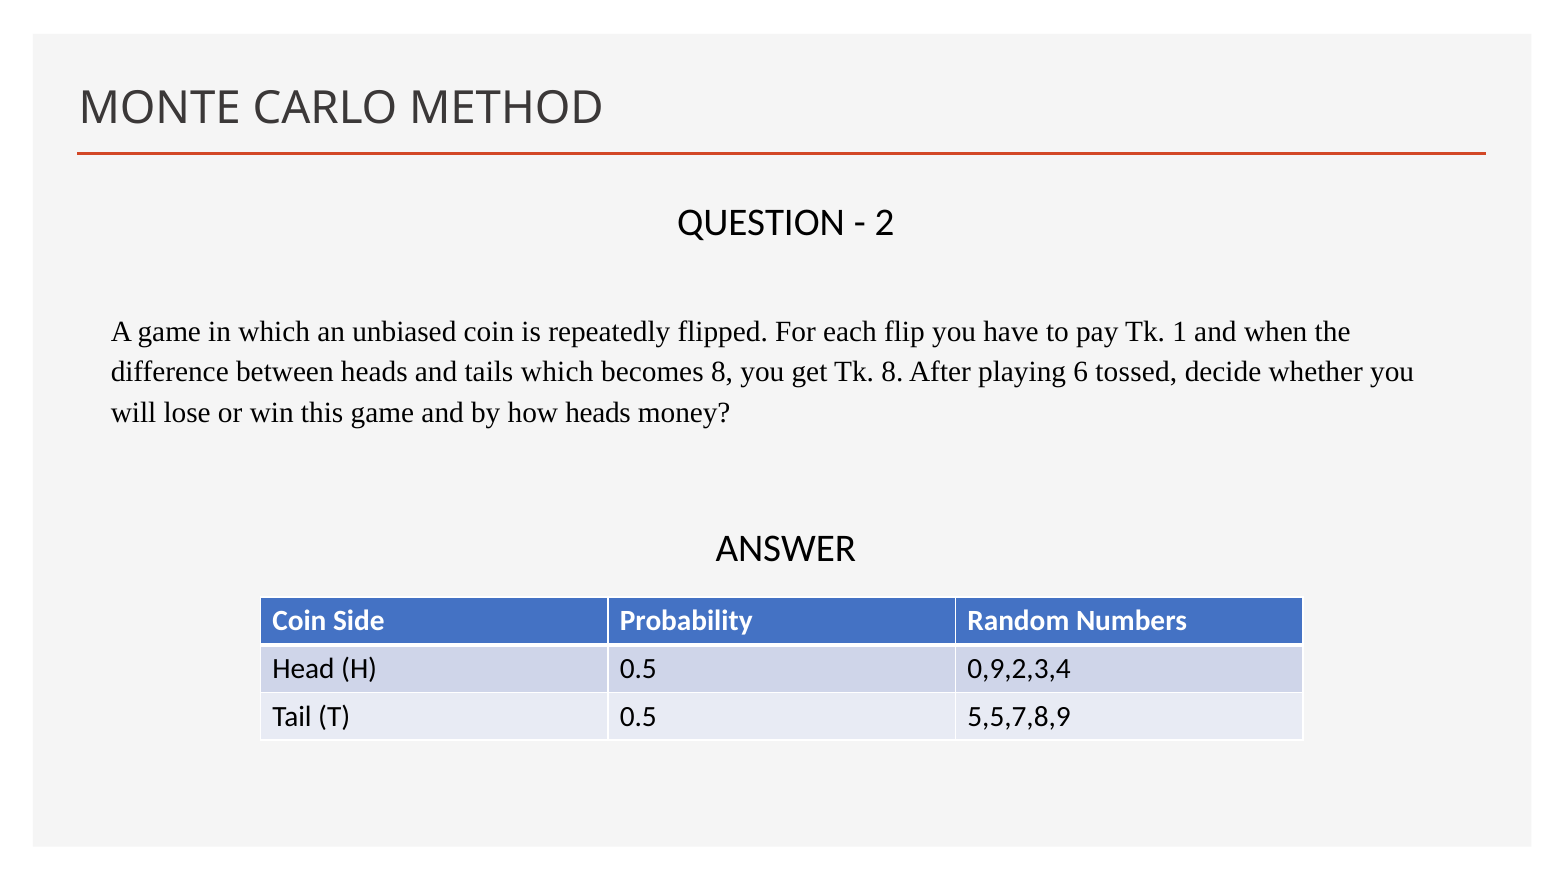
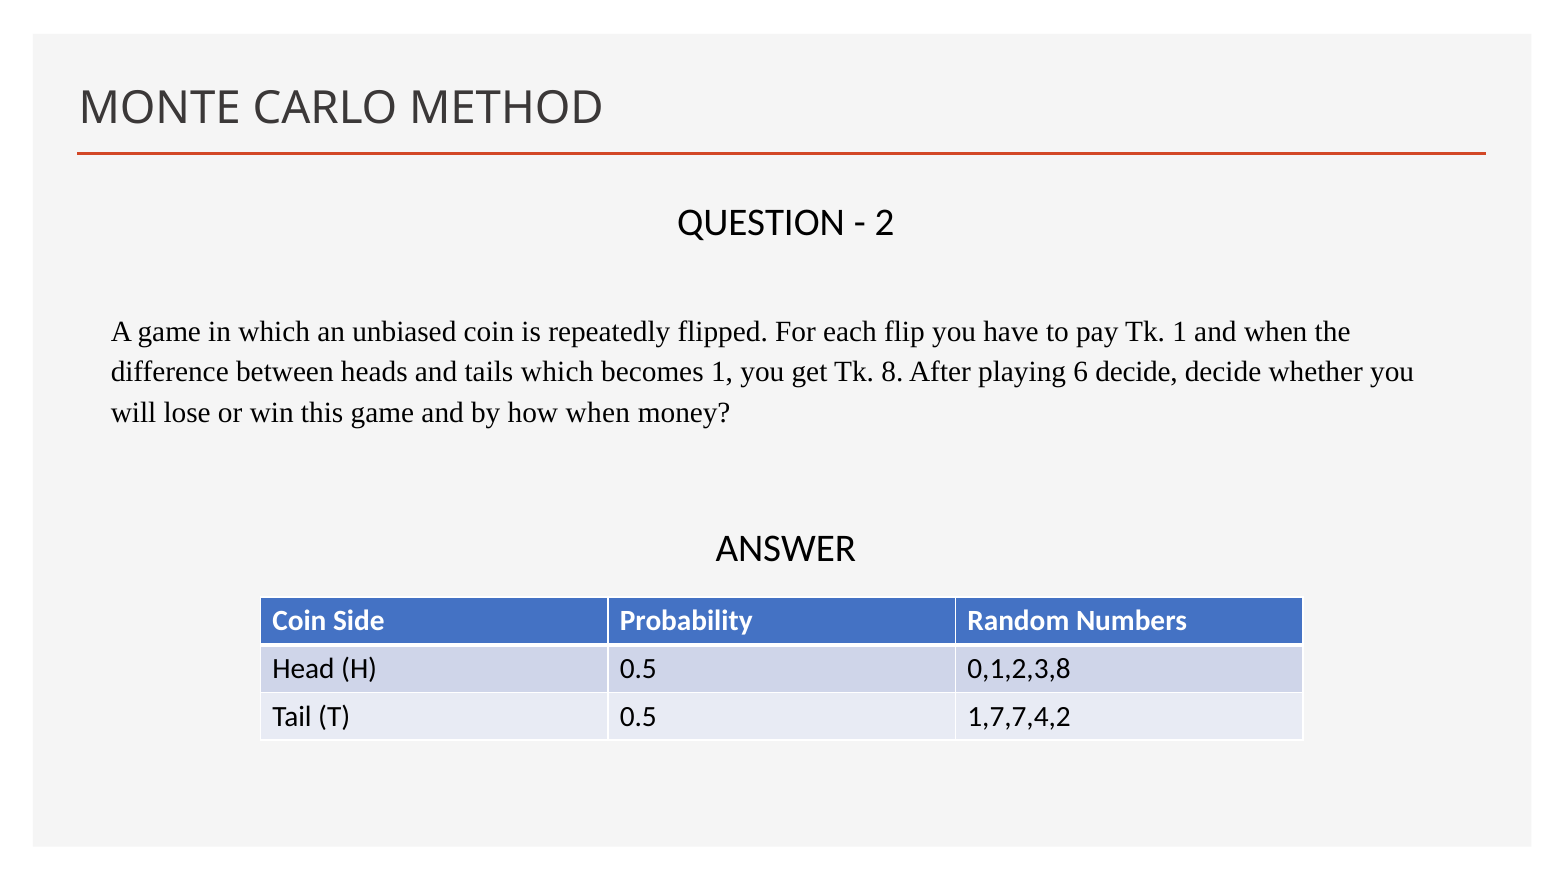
becomes 8: 8 -> 1 (722, 372)
6 tossed: tossed -> decide (1137, 372)
how heads: heads -> when (598, 412)
0,9,2,3,4: 0,9,2,3,4 -> 0,1,2,3,8 (1019, 669)
5,5,7,8,9: 5,5,7,8,9 -> 1,7,7,4,2 (1019, 716)
